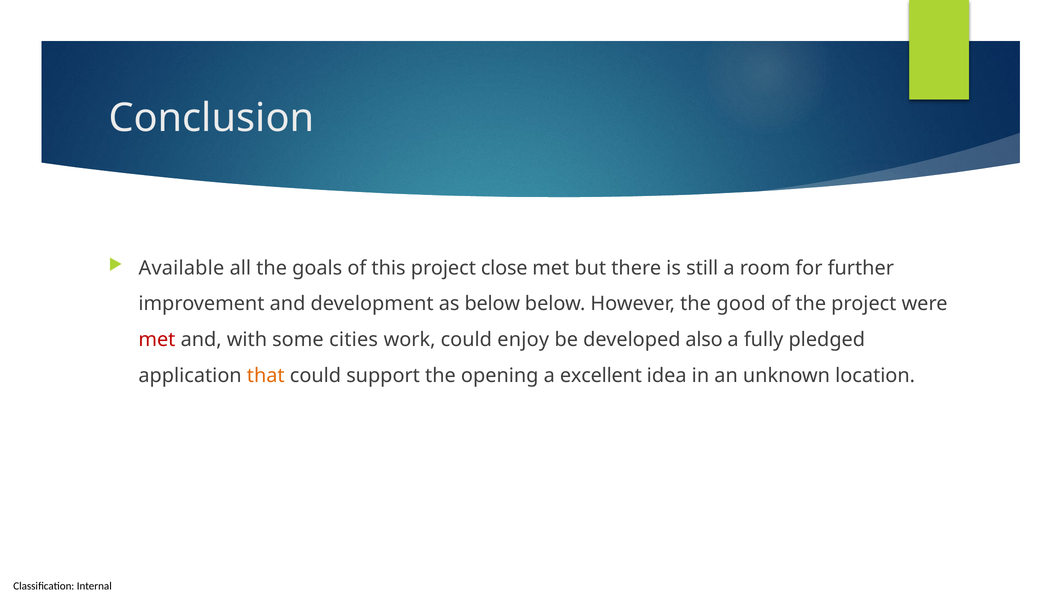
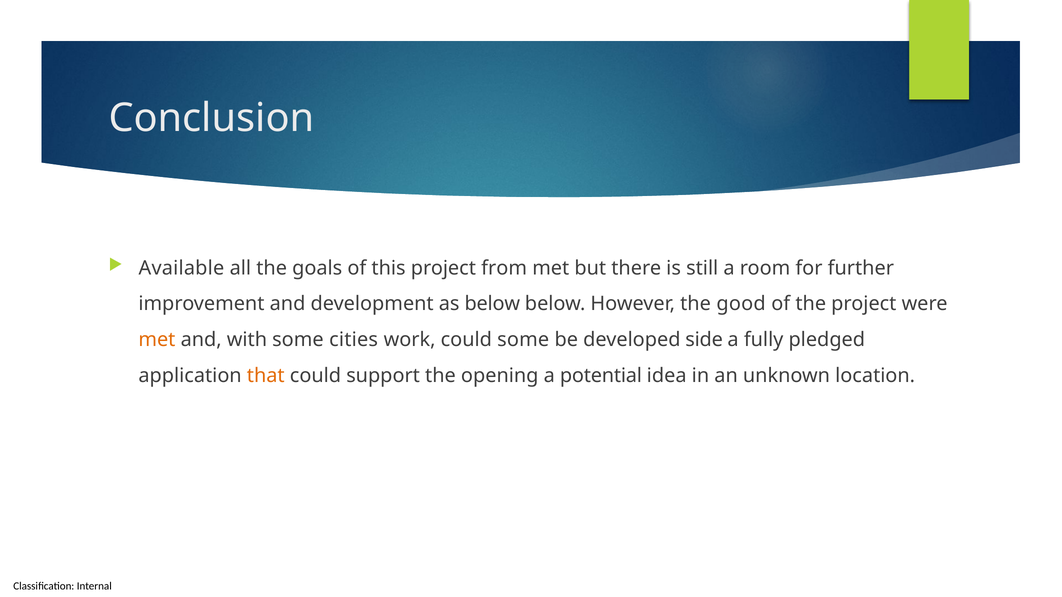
close: close -> from (504, 268)
met colour: red -> orange (157, 340)
could enjoy: enjoy -> some (523, 340)
also: also -> side (704, 340)
excellent: excellent -> potential (601, 376)
